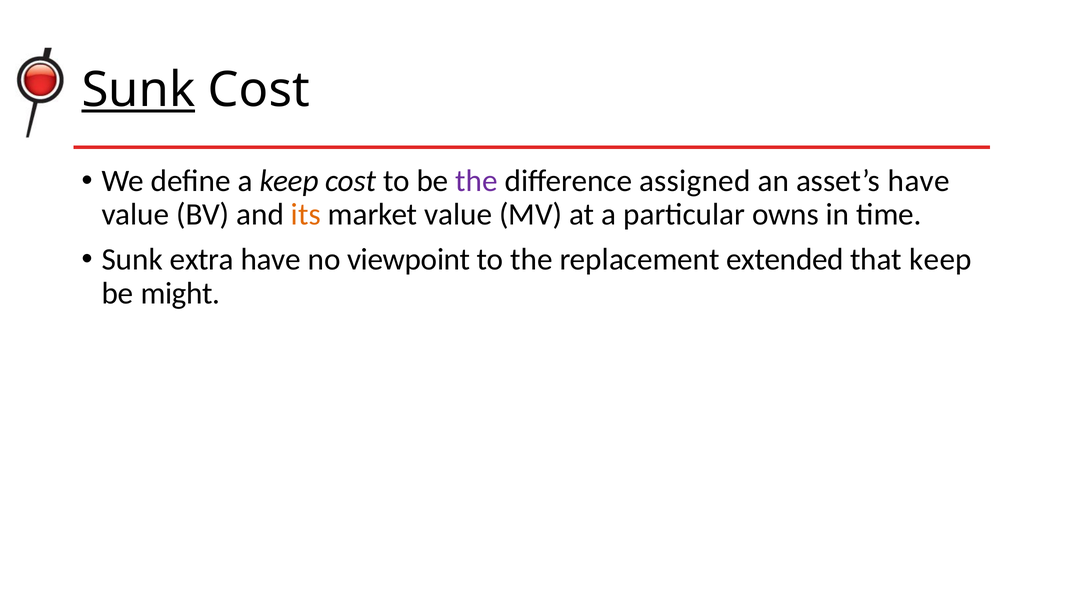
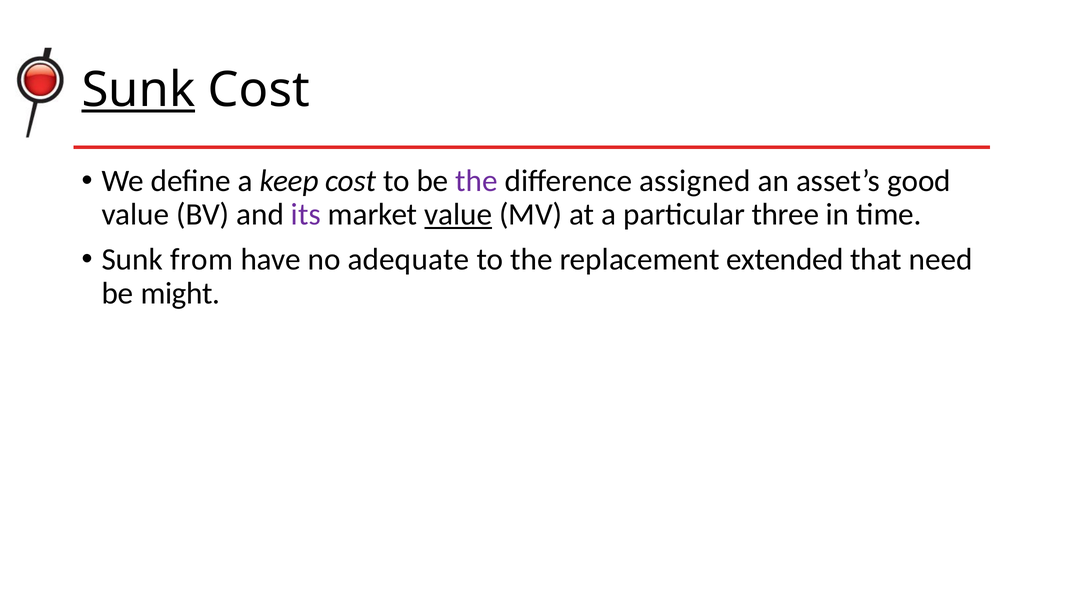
asset’s have: have -> good (919, 181)
its colour: orange -> purple (306, 215)
value underline: none -> present (458, 215)
owns: owns -> three (785, 215)
extra: extra -> from (202, 259)
viewpoint: viewpoint -> adequate (408, 259)
that keep: keep -> need (941, 259)
